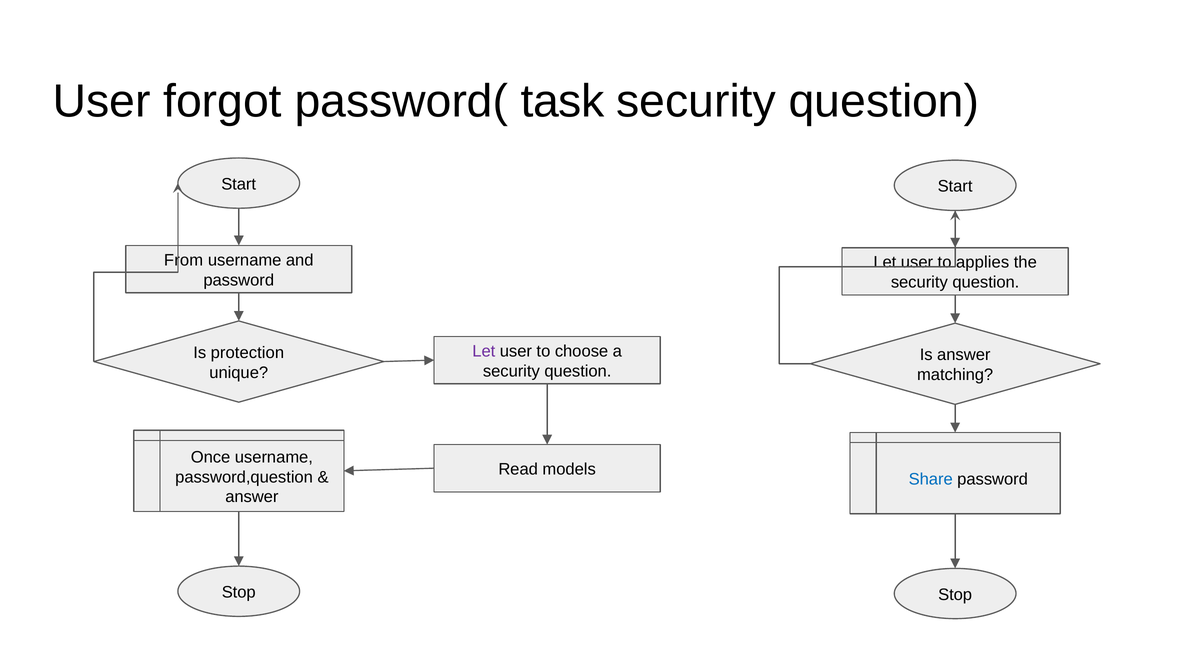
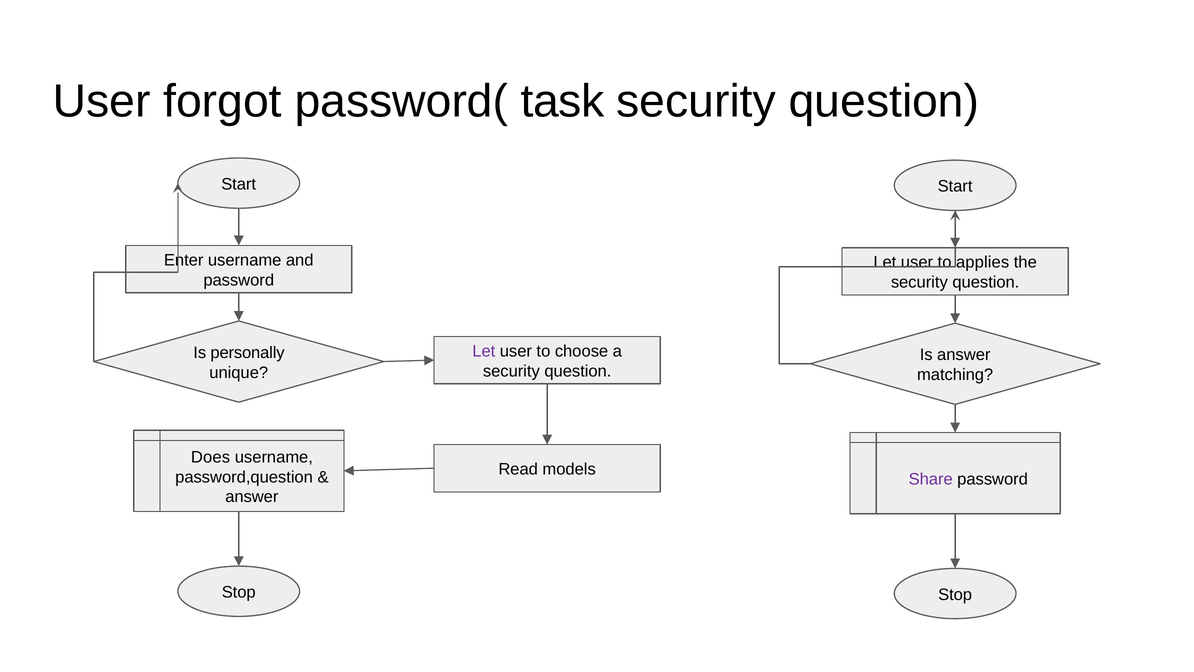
From: From -> Enter (184, 260)
protection: protection -> personally (248, 353)
Once: Once -> Does (210, 457)
Share colour: blue -> purple (931, 479)
